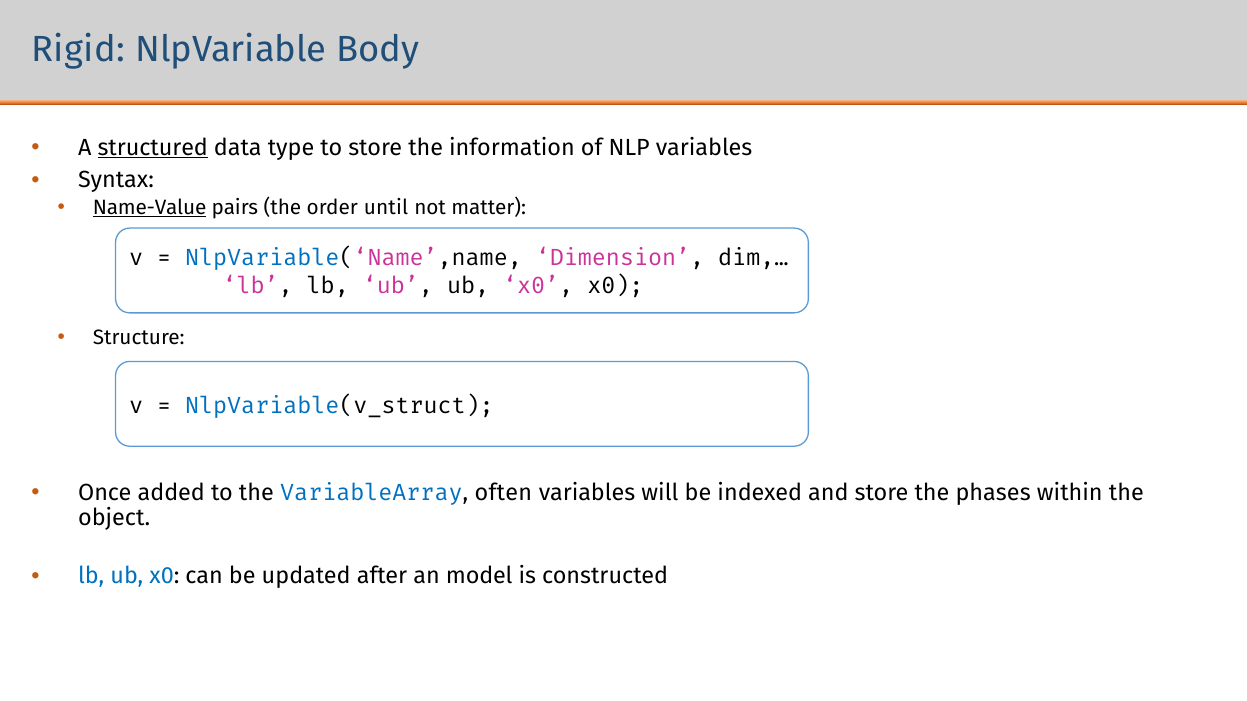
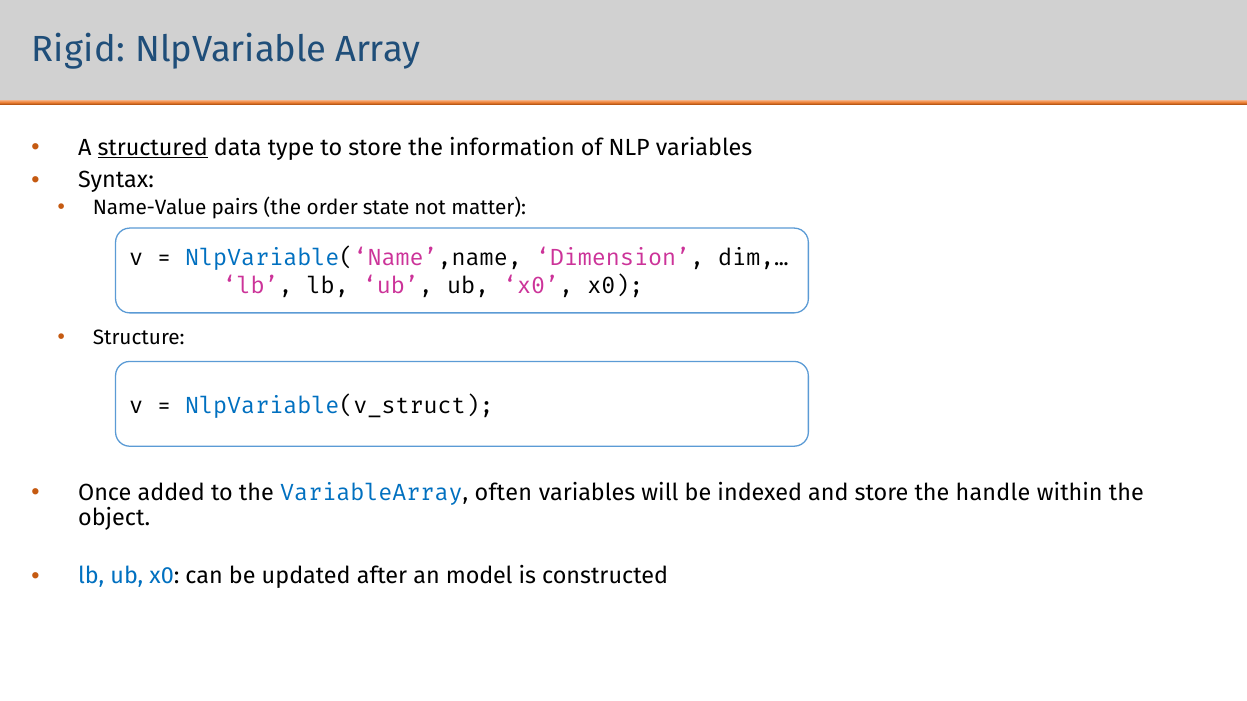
Body: Body -> Array (378, 50)
Name-Value underline: present -> none (150, 208)
until: until -> state (386, 208)
phases: phases -> handle (993, 493)
